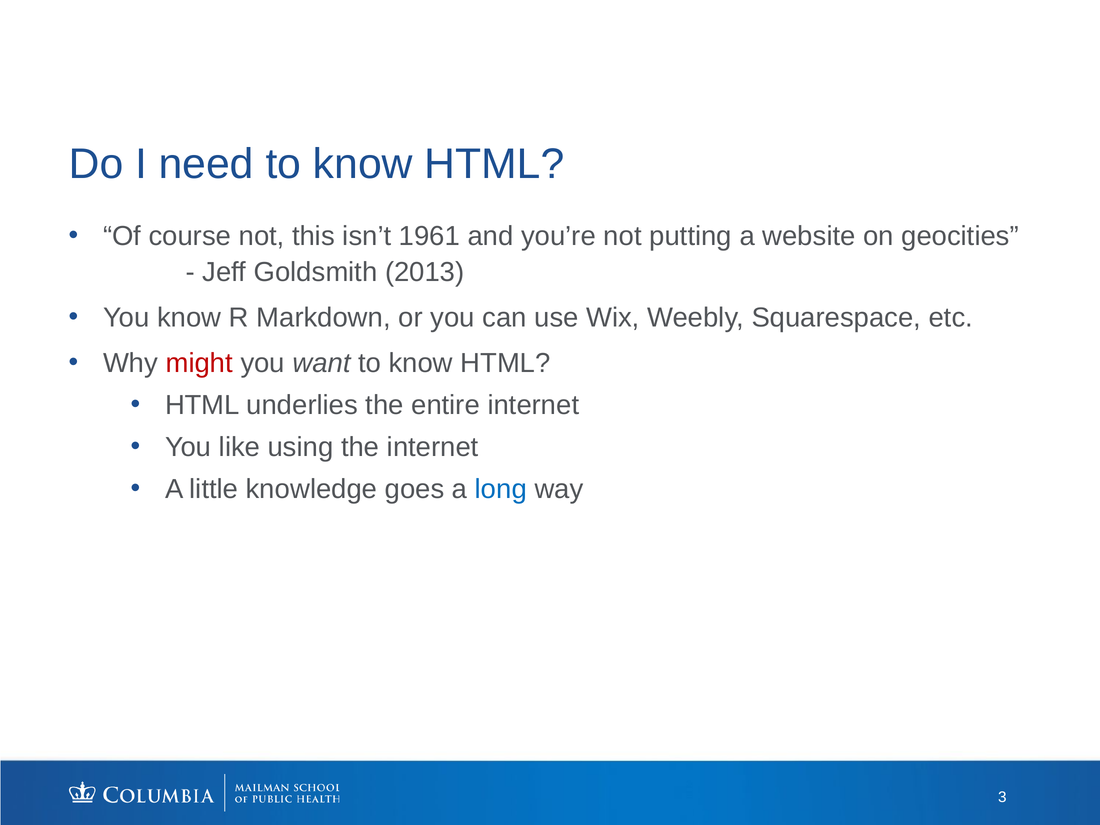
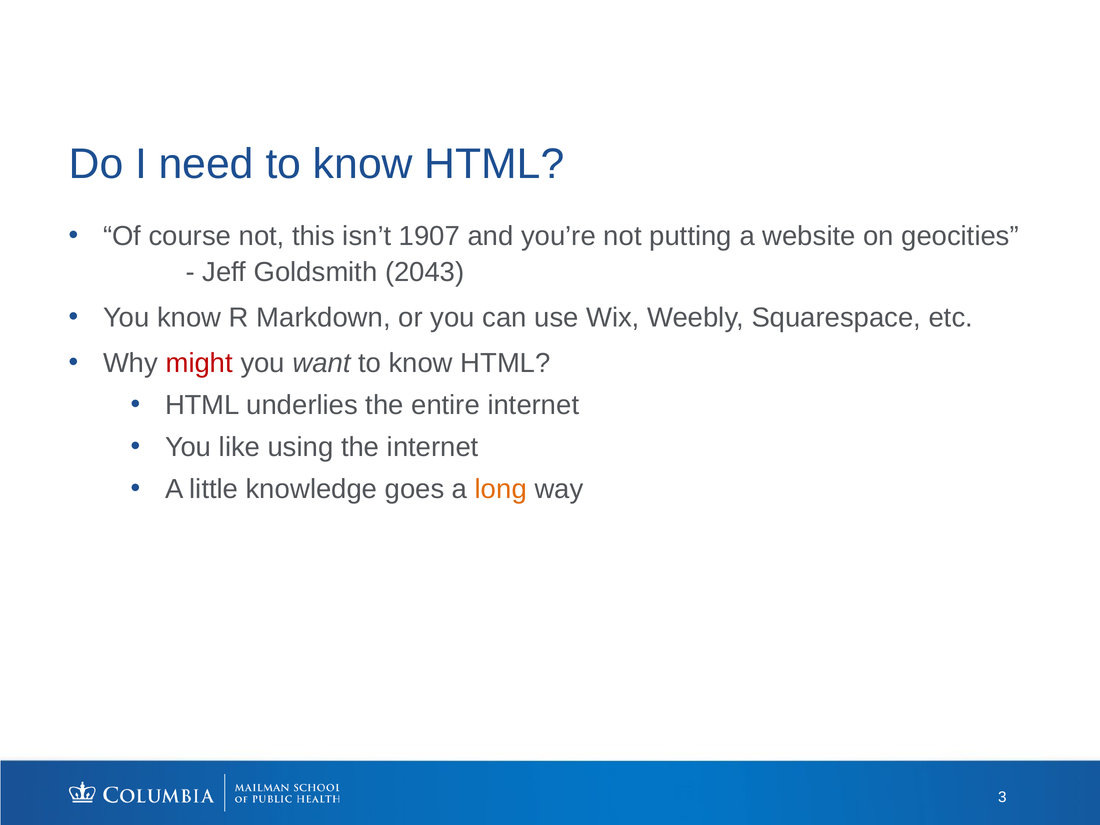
1961: 1961 -> 1907 (429, 236)
2013: 2013 -> 2043 (425, 272)
long colour: blue -> orange (501, 489)
